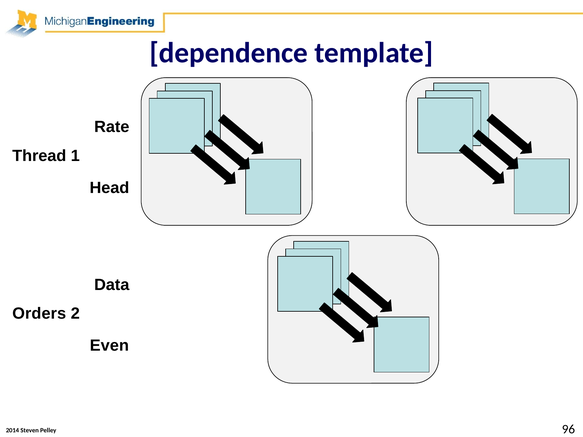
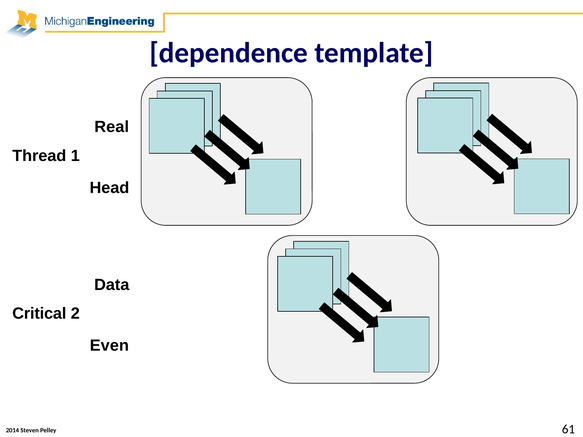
Rate: Rate -> Real (112, 127)
Orders: Orders -> Critical (39, 314)
96: 96 -> 61 (568, 429)
